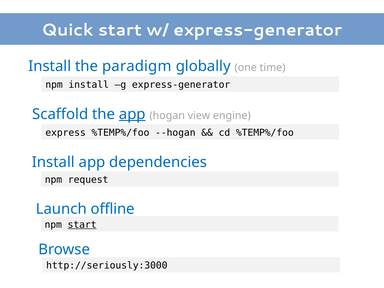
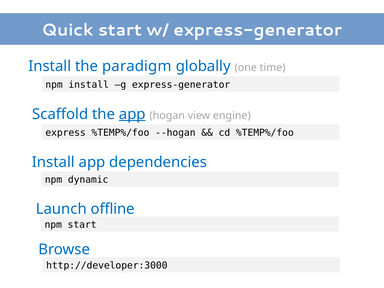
request: request -> dynamic (88, 180)
start underline: present -> none (82, 225)
http://seriously:3000: http://seriously:3000 -> http://developer:3000 (107, 265)
